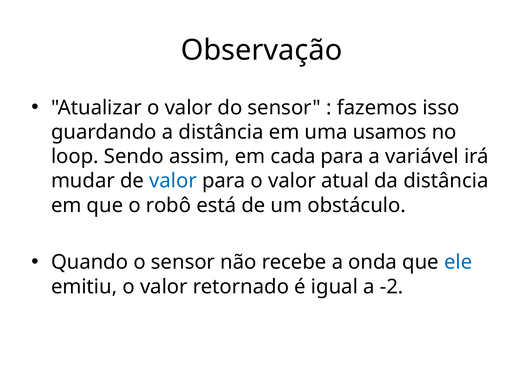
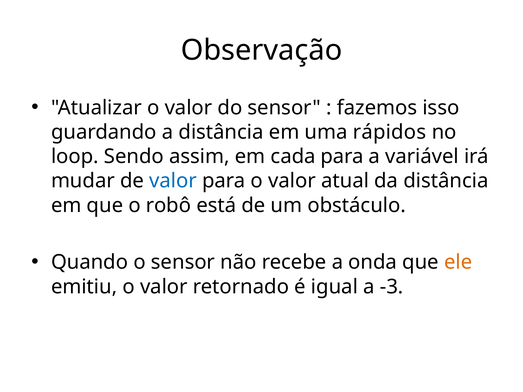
usamos: usamos -> rápidos (390, 132)
ele colour: blue -> orange (458, 262)
-2: -2 -> -3 (392, 287)
